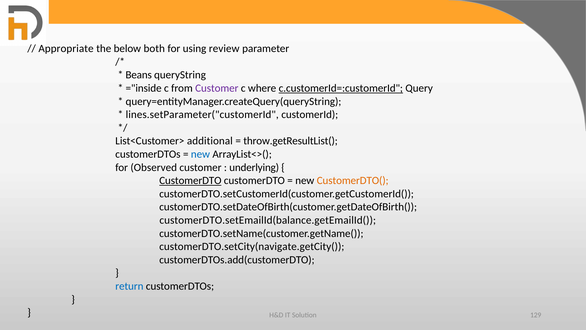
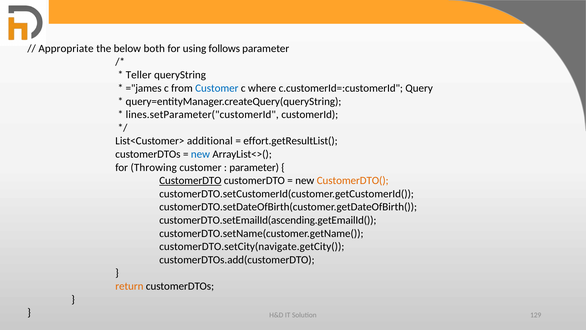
review: review -> follows (224, 49)
Beans: Beans -> Teller (139, 75)
="inside: ="inside -> ="james (144, 88)
Customer colour: purple -> blue (217, 88)
c.customerId=:customerId underline: present -> none (341, 88)
throw.getResultList(: throw.getResultList( -> effort.getResultList( (290, 141)
Observed: Observed -> Throwing (154, 167)
underlying: underlying -> parameter (254, 167)
customerDTO.setEmailId(balance.getEmailId(: customerDTO.setEmailId(balance.getEmailId( -> customerDTO.setEmailId(ascending.getEmailId( (268, 220)
return colour: blue -> orange (129, 286)
